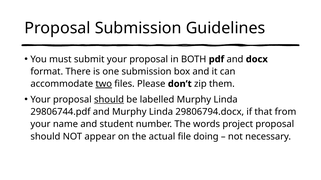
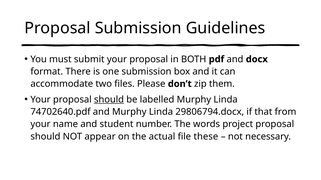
two underline: present -> none (104, 84)
29806744.pdf: 29806744.pdf -> 74702640.pdf (60, 112)
doing: doing -> these (206, 137)
